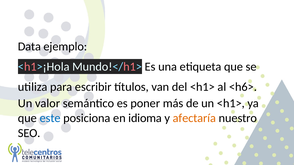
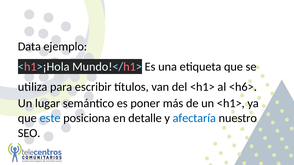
valor: valor -> lugar (48, 103)
idioma: idioma -> detalle (145, 118)
afectaría colour: orange -> blue (194, 118)
